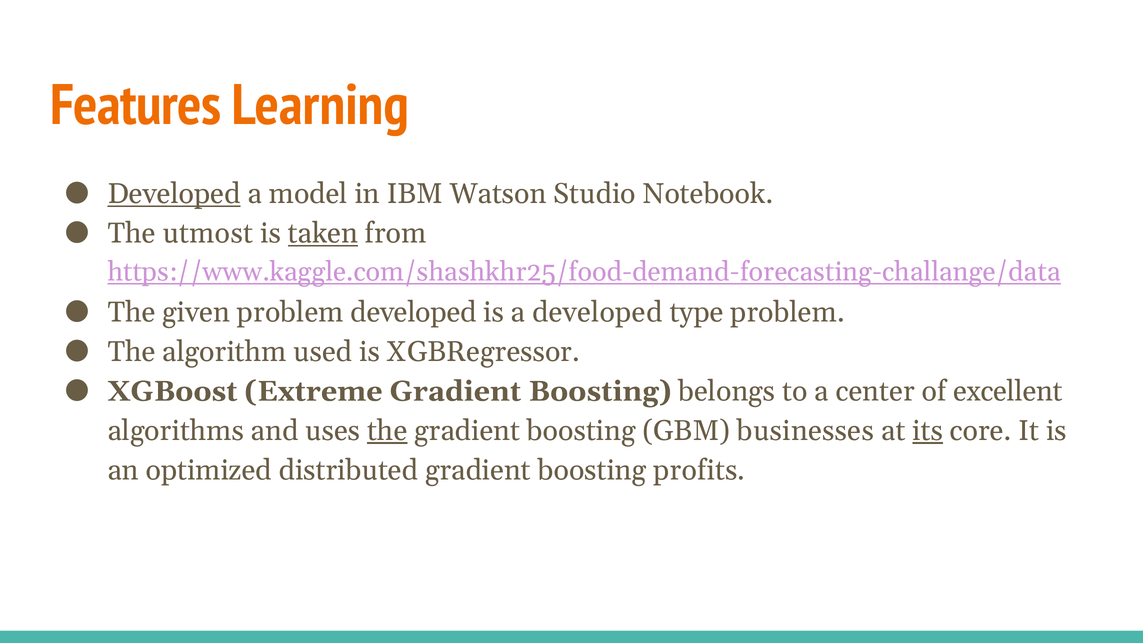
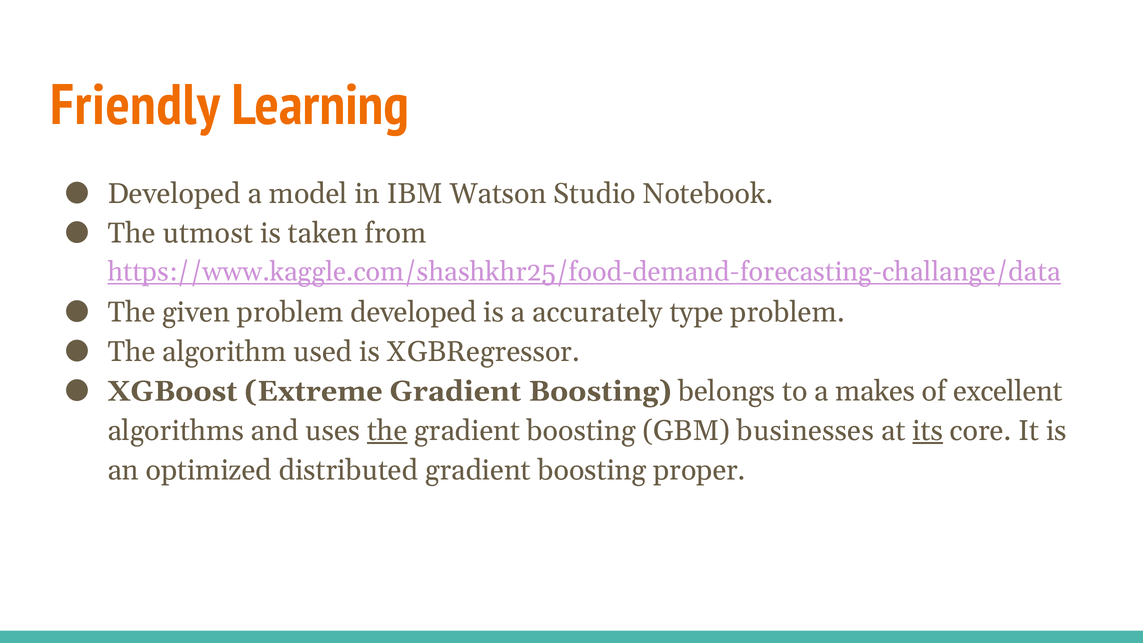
Features: Features -> Friendly (135, 105)
Developed underline: present -> none (174, 194)
taken underline: present -> none (323, 233)
a developed: developed -> accurately (597, 312)
center: center -> makes (875, 391)
profits: profits -> proper (699, 470)
